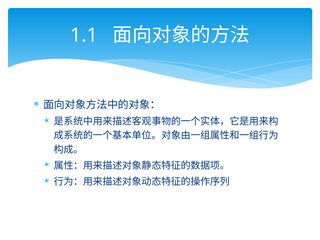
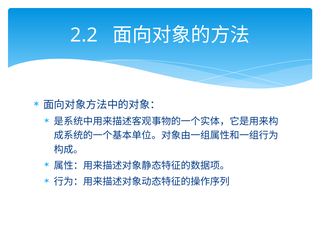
1.1: 1.1 -> 2.2 (84, 35)
